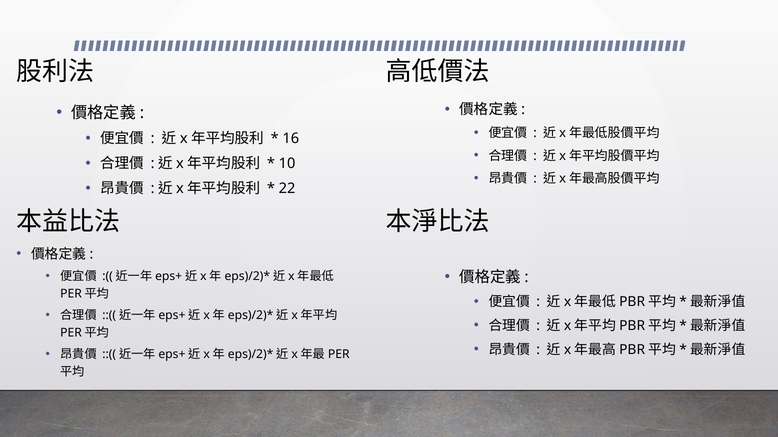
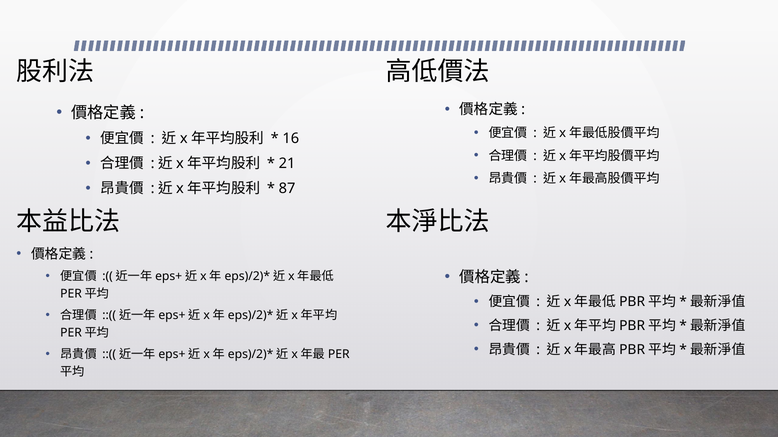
10: 10 -> 21 (287, 164)
22: 22 -> 87 (287, 189)
